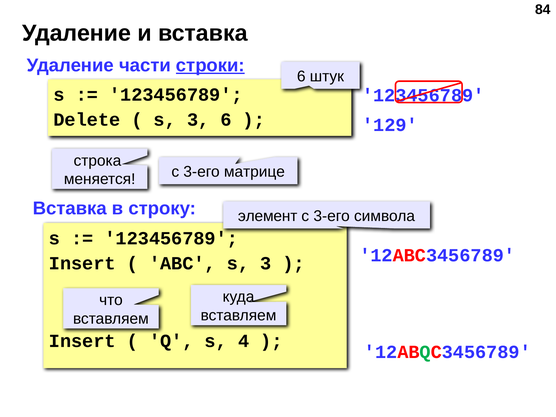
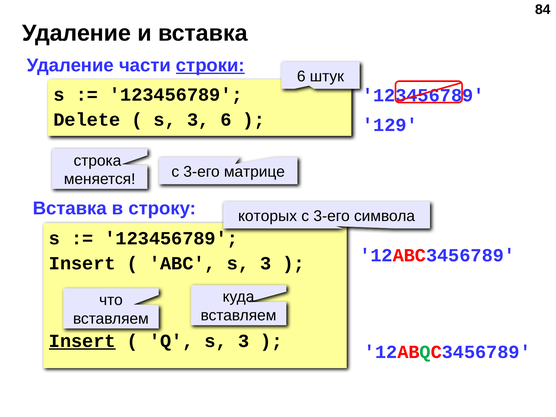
элемент: элемент -> которых (268, 216)
Insert underline: none -> present (82, 341)
Q s 4: 4 -> 3 (244, 341)
